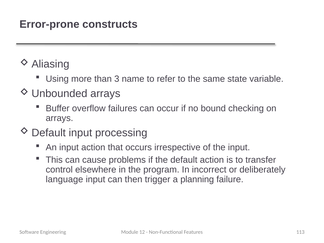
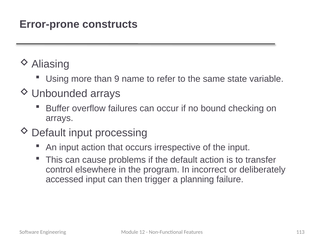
3: 3 -> 9 (117, 79)
language: language -> accessed (65, 179)
